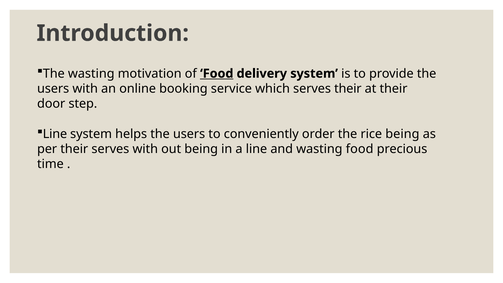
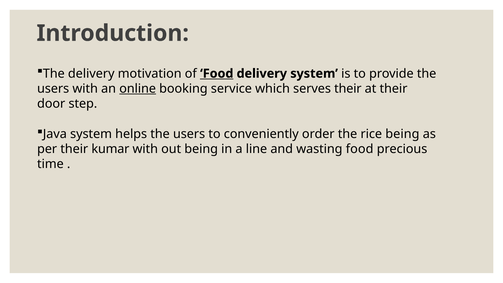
The wasting: wasting -> delivery (91, 74)
online underline: none -> present (138, 89)
Line: Line -> Java (55, 134)
their serves: serves -> kumar (110, 149)
